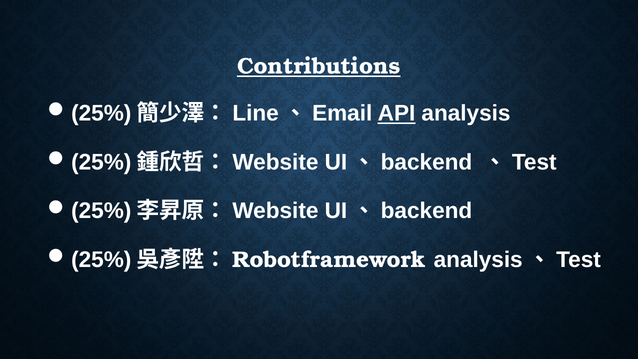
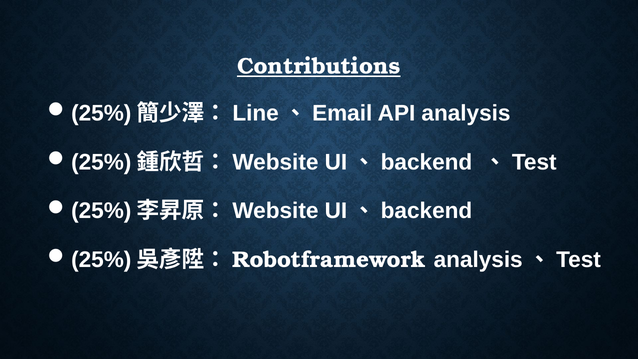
API underline: present -> none (397, 113)
